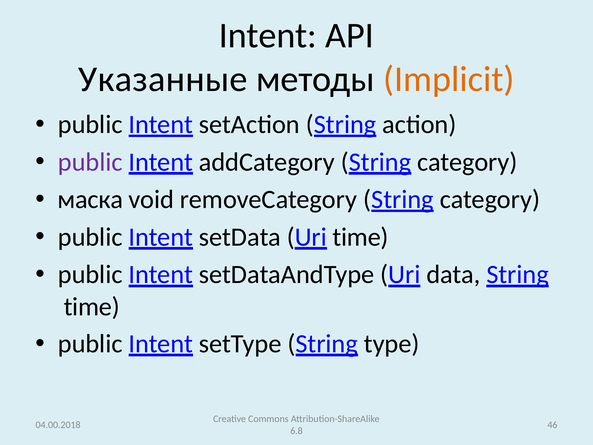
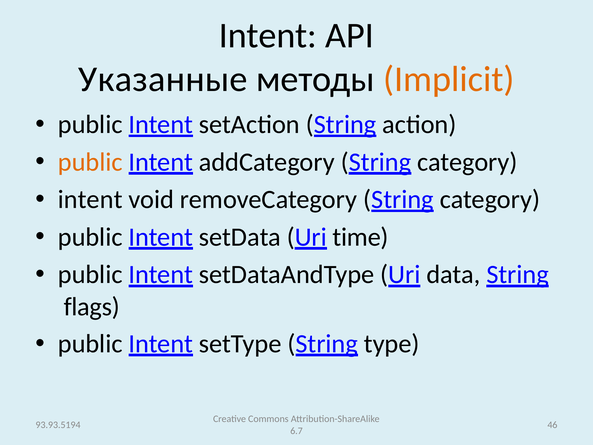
public colour: purple -> orange (90, 162)
маска: маска -> intent (90, 199)
time: time -> flags (92, 307)
04.00.2018: 04.00.2018 -> 93.93.5194 (58, 425)
6.8: 6.8 -> 6.7 (296, 431)
